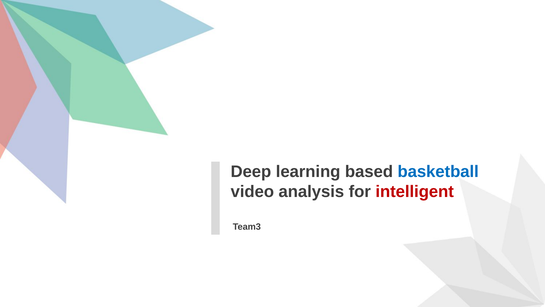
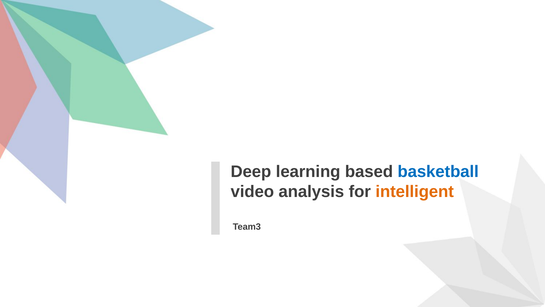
intelligent colour: red -> orange (415, 191)
